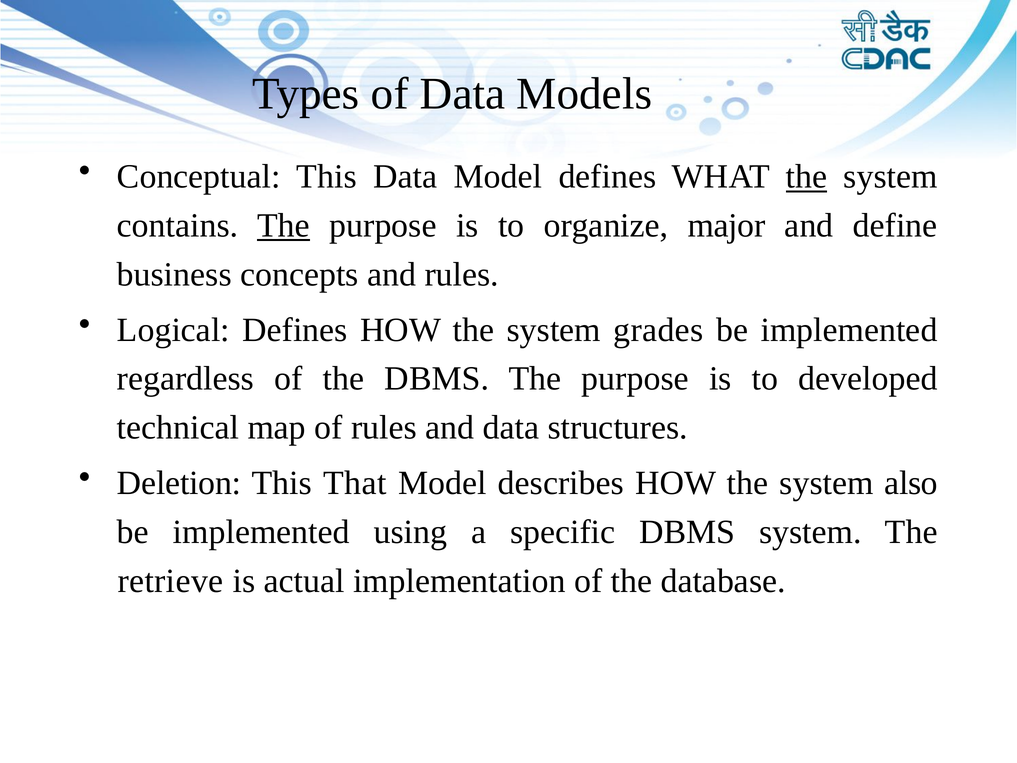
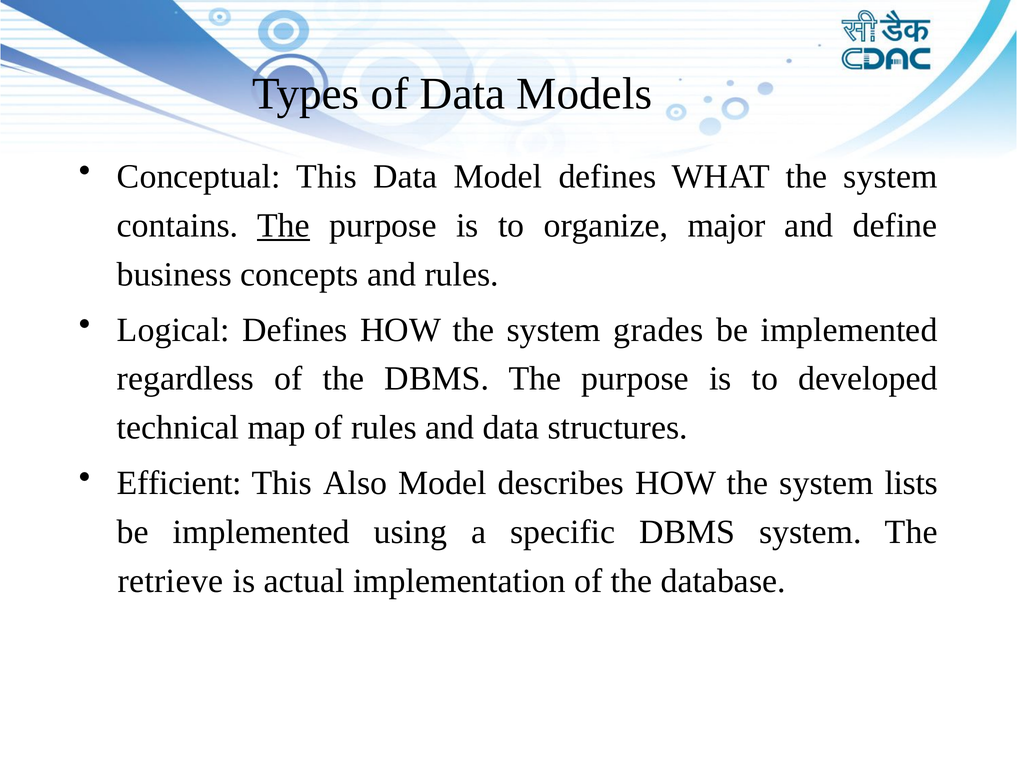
the underline: present -> none (806, 177)
Deletion: Deletion -> Efficient (179, 483)
That: That -> Also (355, 483)
also: also -> lists (911, 483)
